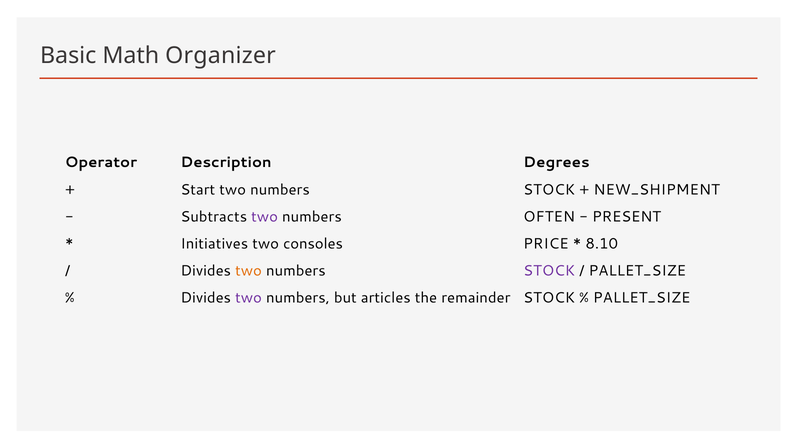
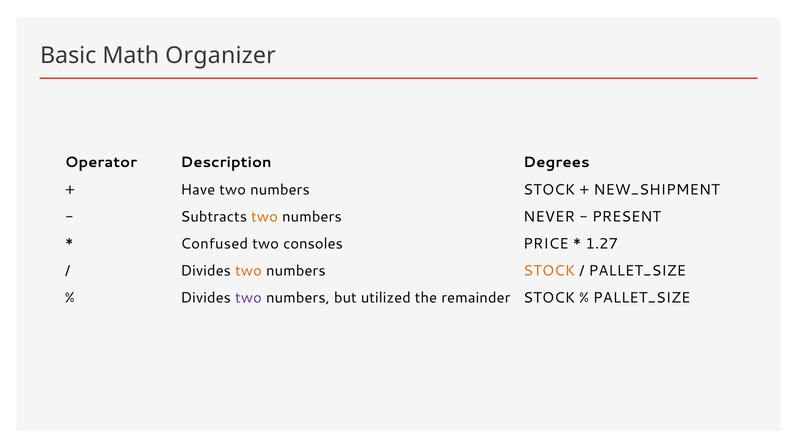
Start: Start -> Have (198, 190)
two colour: purple -> orange (265, 217)
OFTEN: OFTEN -> NEVER (549, 217)
Initiatives: Initiatives -> Confused (214, 244)
8.10: 8.10 -> 1.27 (602, 244)
STOCK colour: purple -> orange (549, 271)
articles: articles -> utilized (386, 298)
